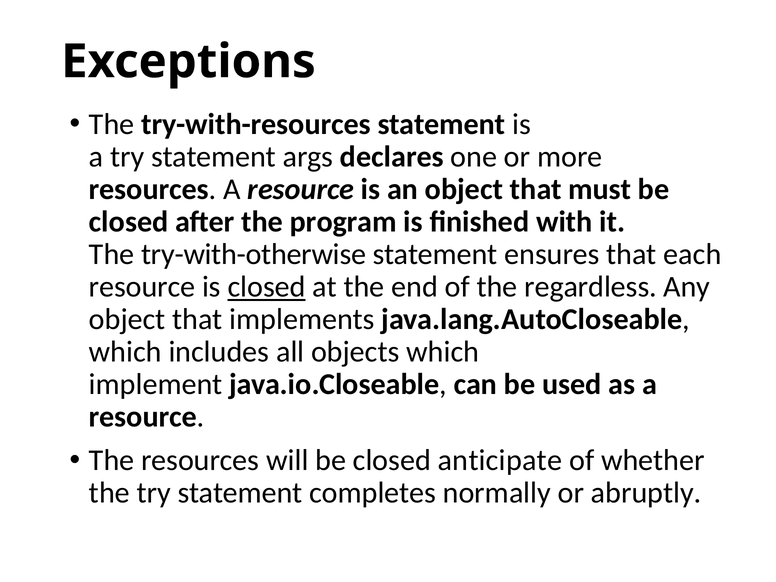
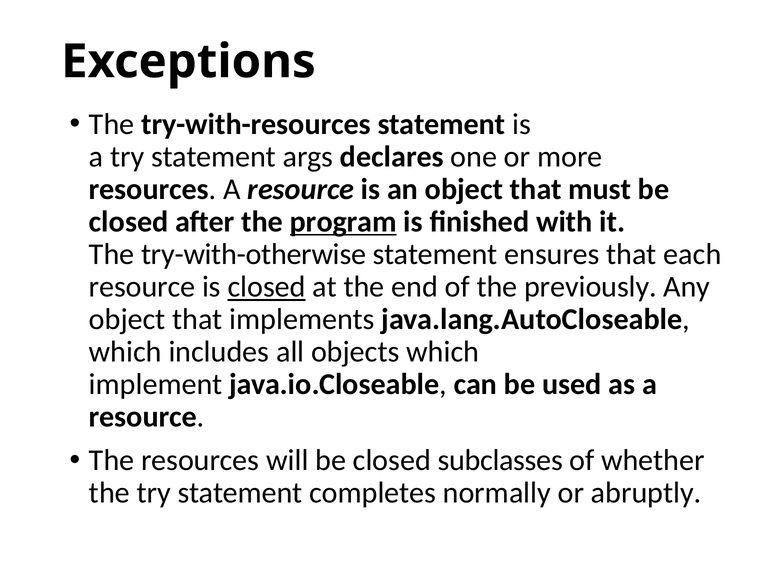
program underline: none -> present (343, 222)
regardless: regardless -> previously (591, 287)
anticipate: anticipate -> subclasses (500, 460)
